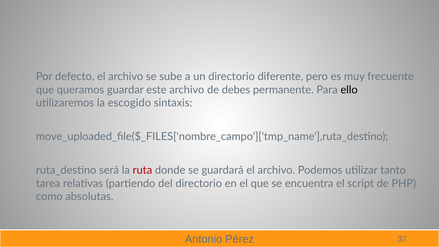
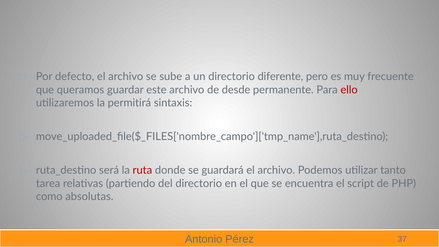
debes: debes -> desde (236, 90)
ello colour: black -> red (349, 90)
escogido: escogido -> permitirá (129, 103)
